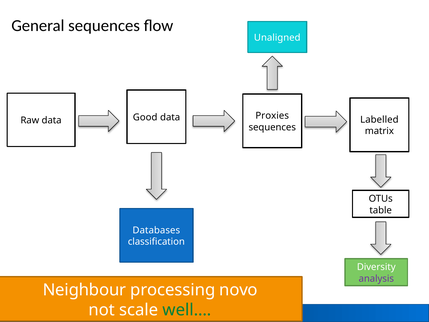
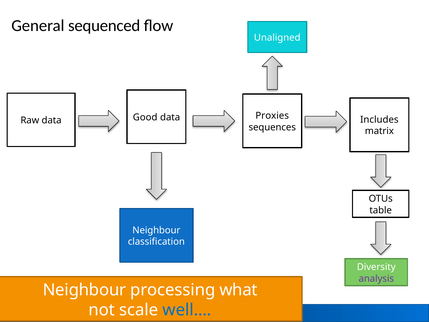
General sequences: sequences -> sequenced (104, 26)
Labelled: Labelled -> Includes (379, 120)
Databases: Databases -> Neighbour (156, 230)
novo: novo -> what (239, 290)
well… colour: green -> blue (187, 310)
